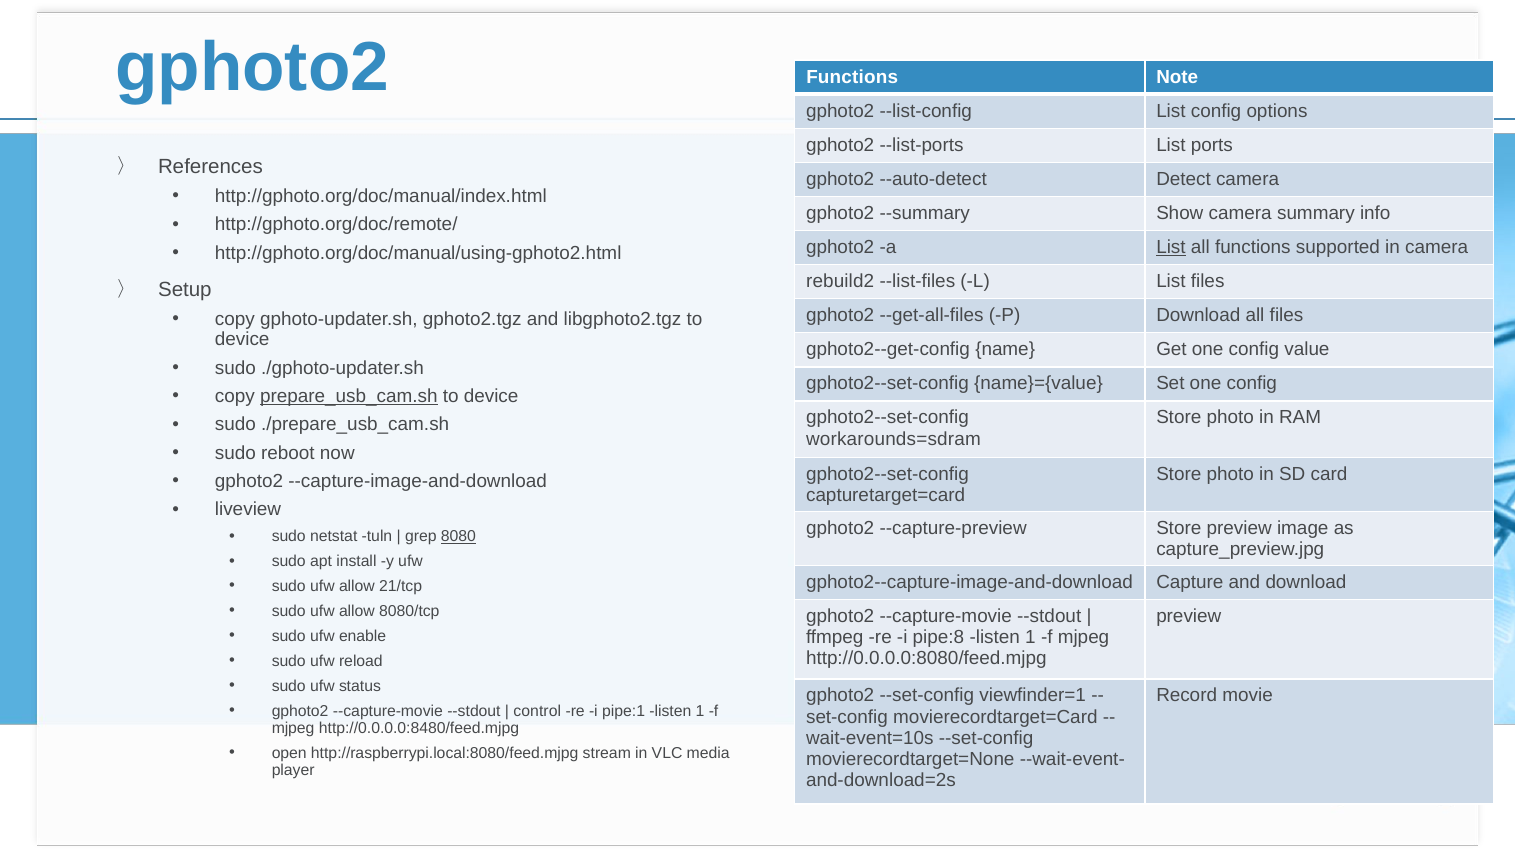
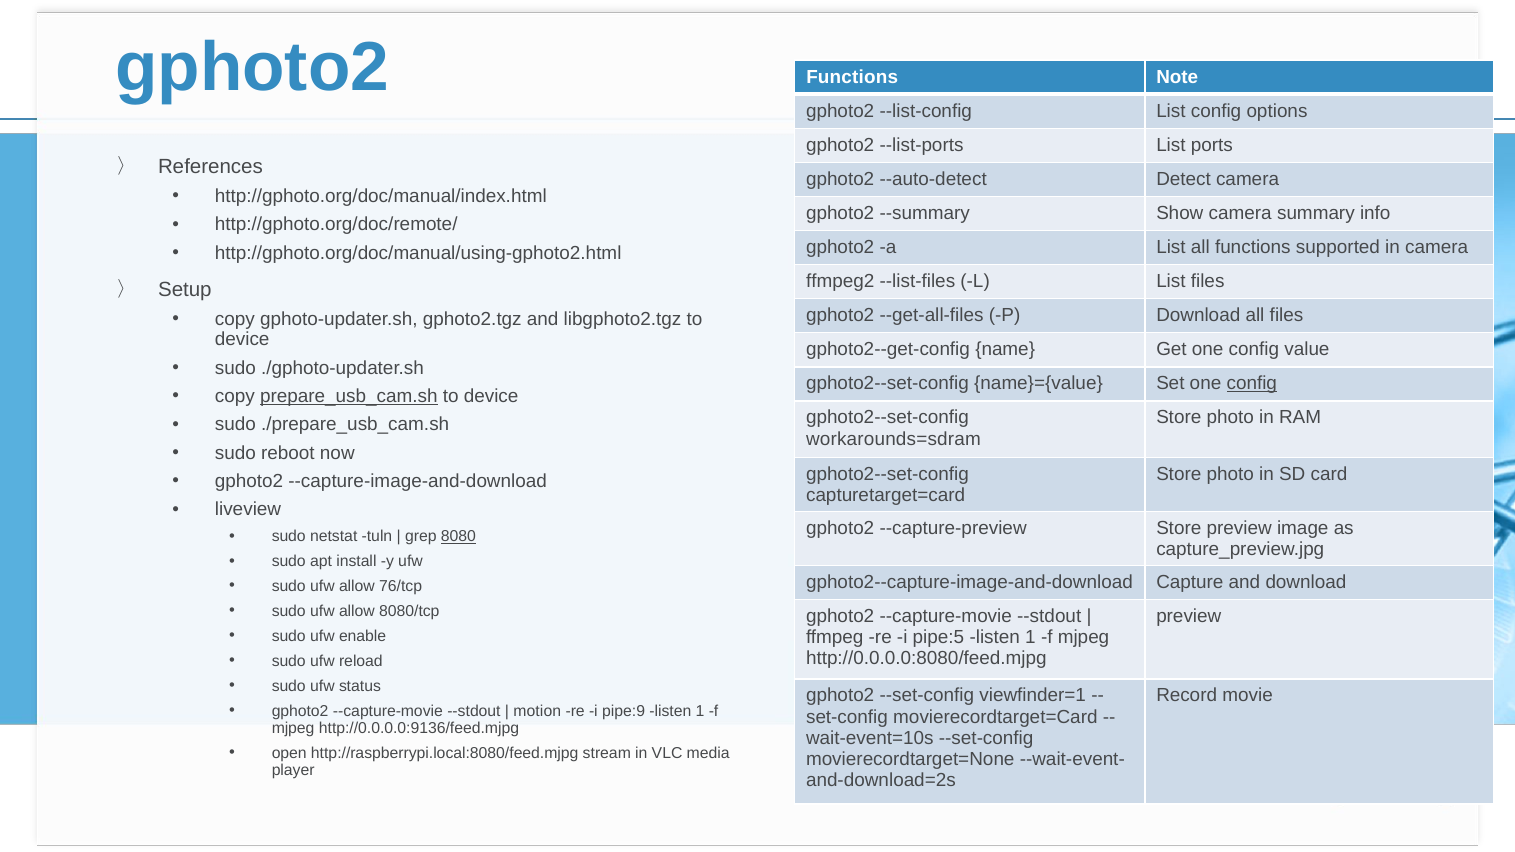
List underline: present -> none (1171, 247)
rebuild2: rebuild2 -> ffmpeg2 (840, 281)
config underline: none -> present (1252, 384)
21/tcp: 21/tcp -> 76/tcp (401, 586)
pipe:8: pipe:8 -> pipe:5 (938, 637)
control: control -> motion (537, 711)
pipe:1: pipe:1 -> pipe:9 (624, 711)
http://0.0.0.0:8480/feed.mjpg: http://0.0.0.0:8480/feed.mjpg -> http://0.0.0.0:9136/feed.mjpg (419, 728)
